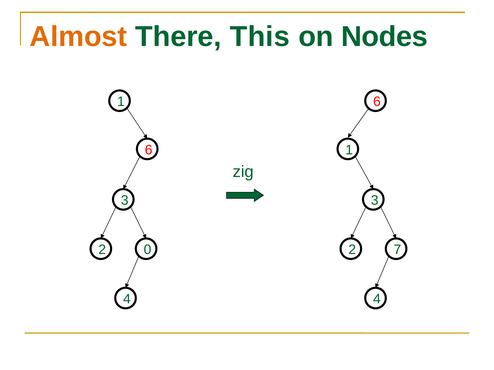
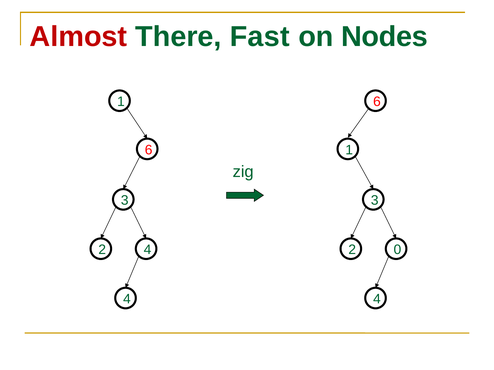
Almost colour: orange -> red (78, 37)
This: This -> Fast (260, 37)
2 0: 0 -> 4 (147, 250)
7: 7 -> 0 (397, 250)
